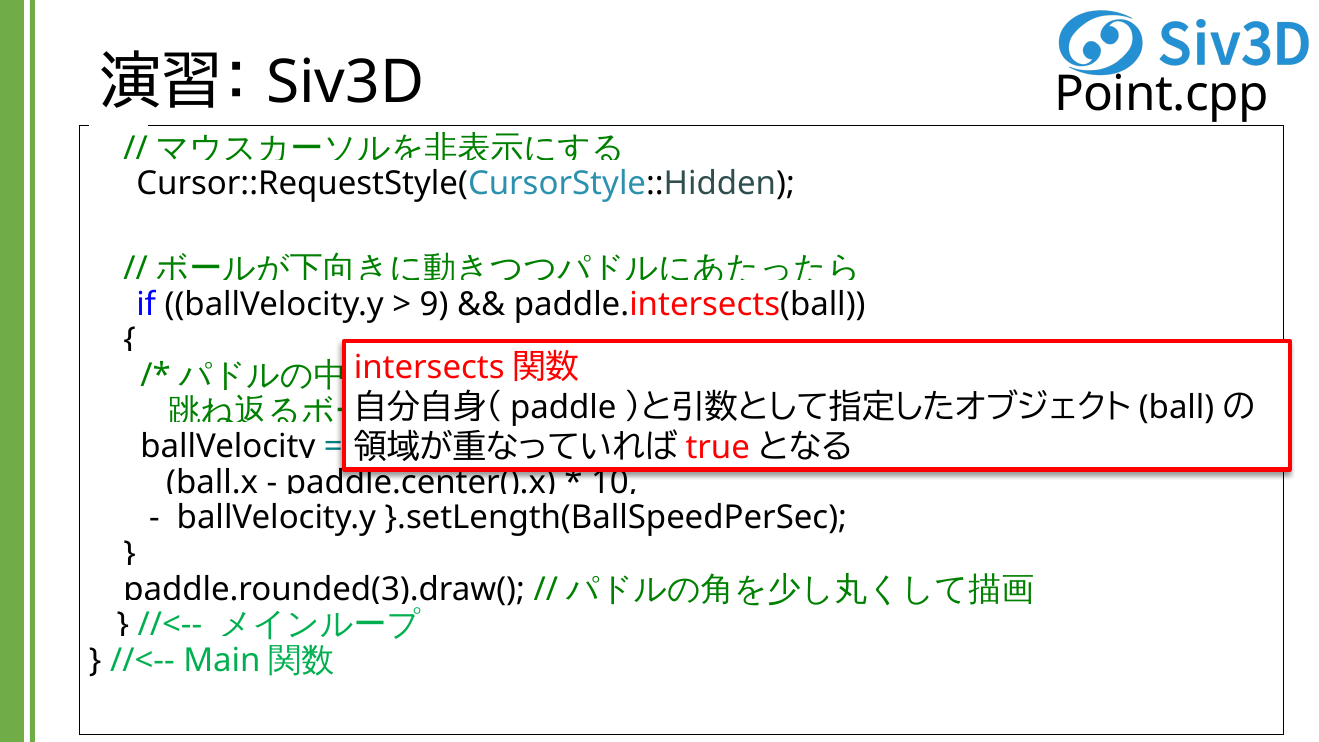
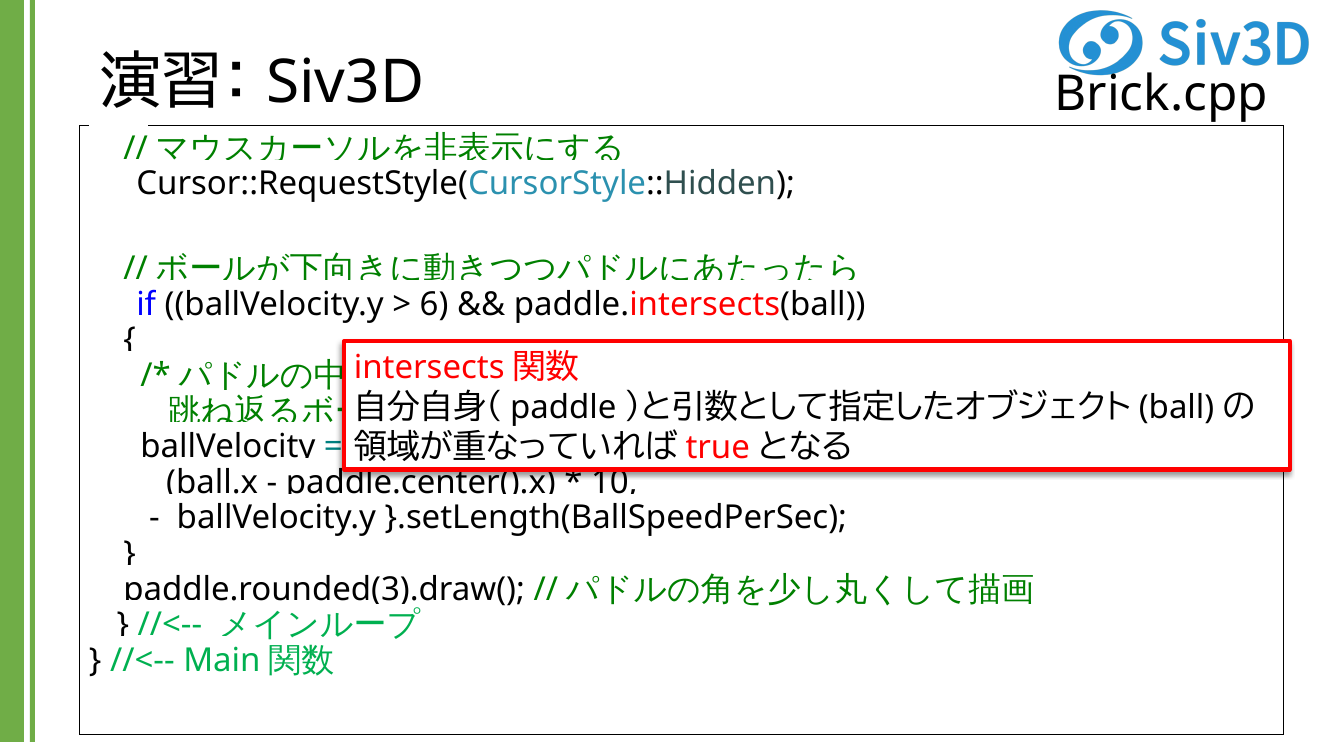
Point.cpp: Point.cpp -> Brick.cpp (1161, 94)
9: 9 -> 6 (434, 304)
